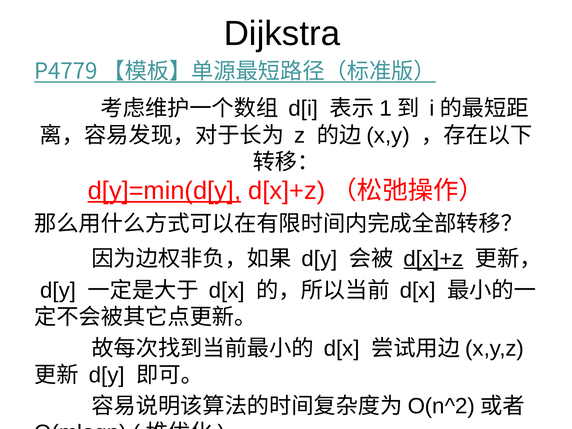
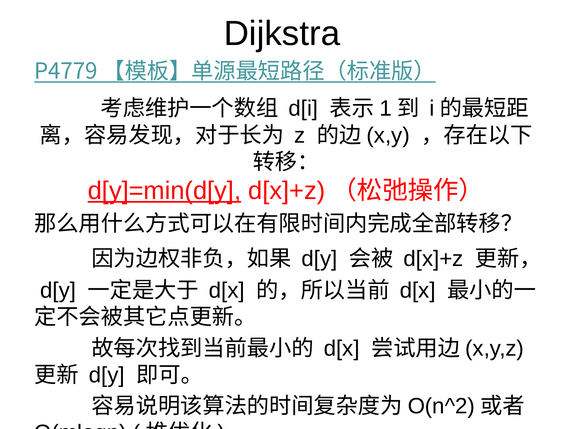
d[x]+z underline: present -> none (434, 259)
